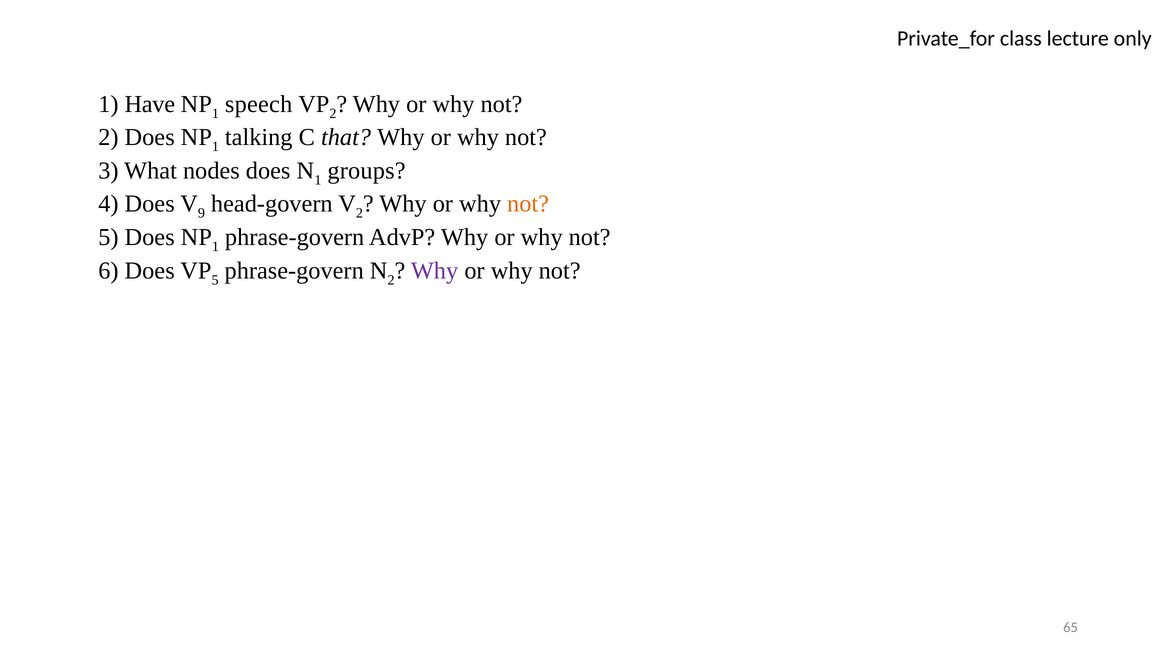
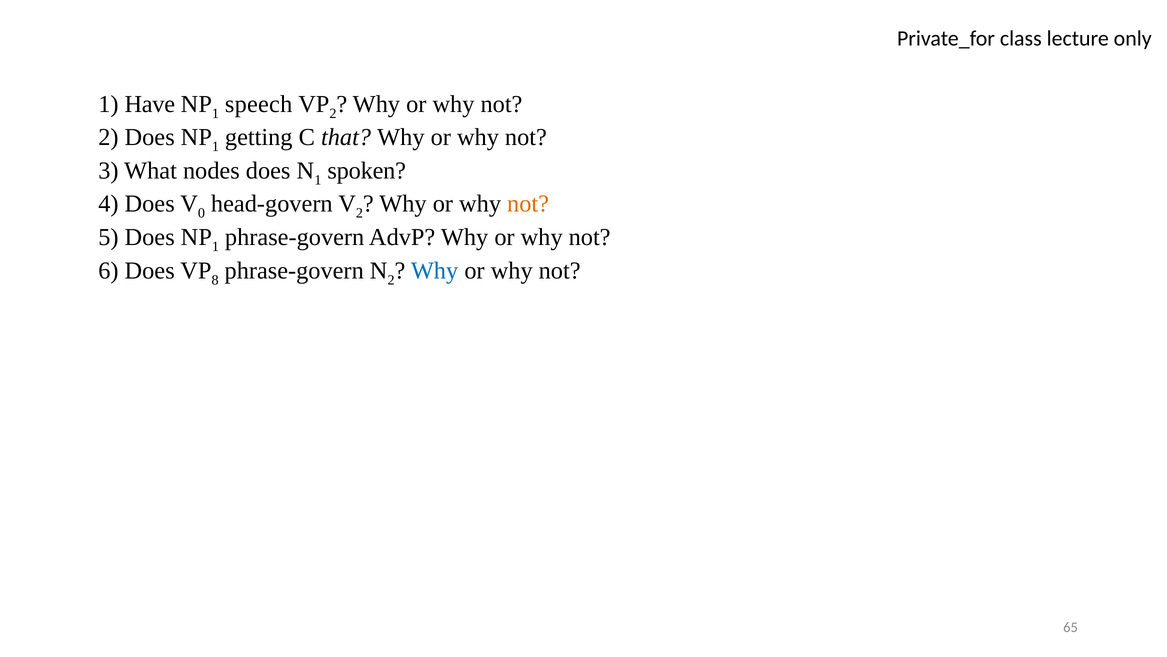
talking: talking -> getting (259, 137)
groups: groups -> spoken (367, 171)
9: 9 -> 0 (201, 213)
5: 5 -> 8 (215, 280)
Why colour: purple -> blue (435, 270)
